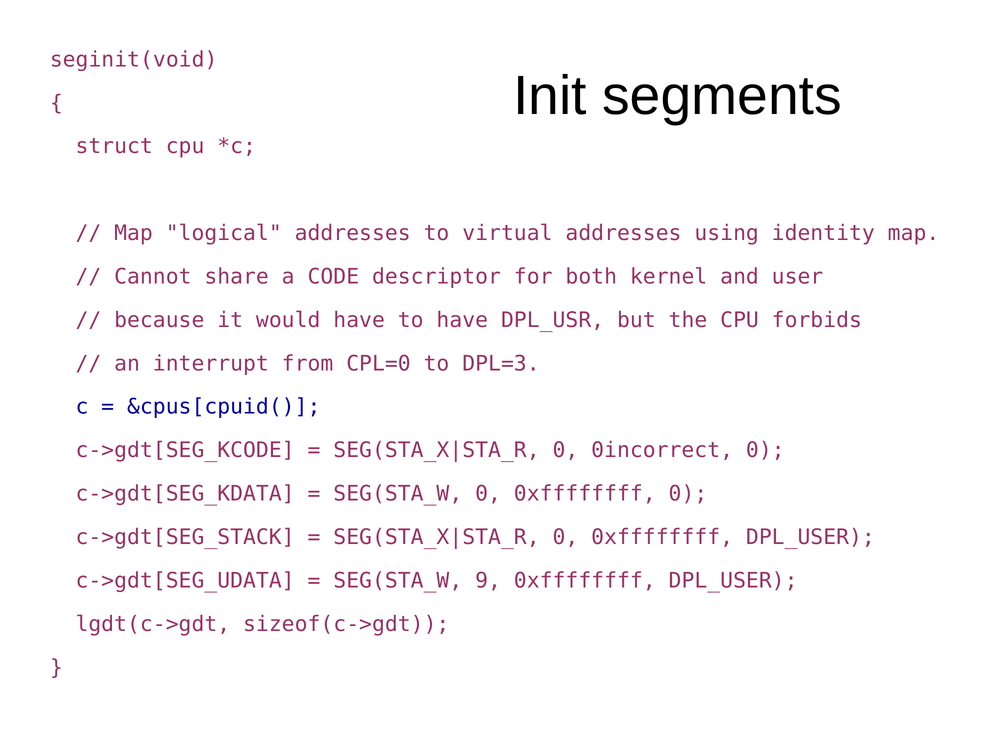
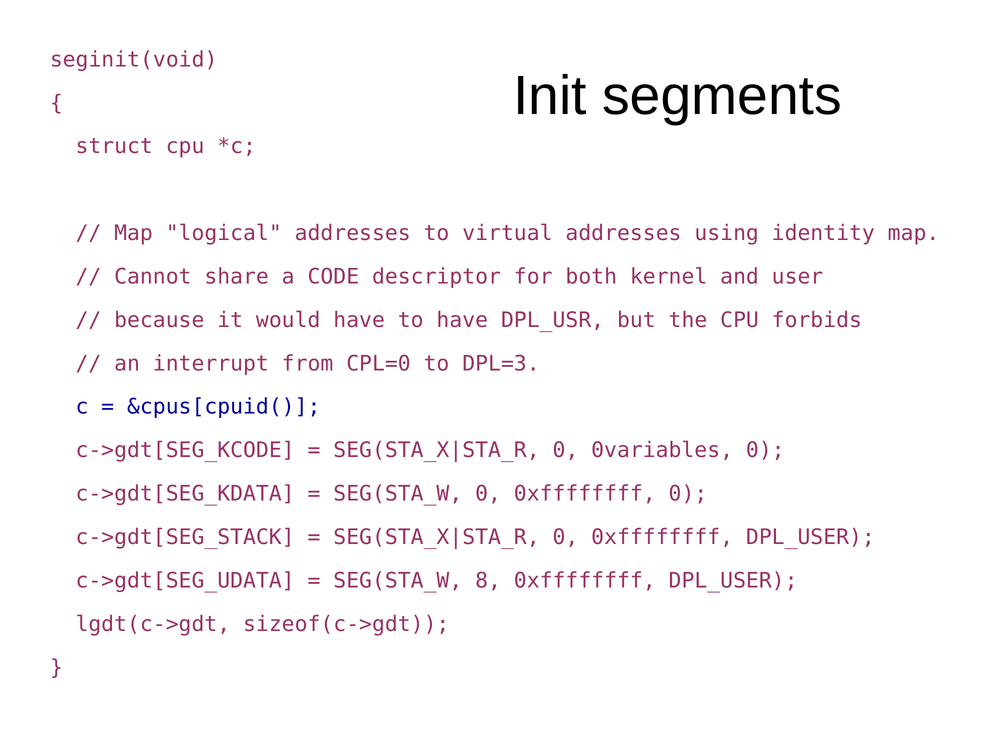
0incorrect: 0incorrect -> 0variables (662, 451)
9: 9 -> 8 (488, 581)
